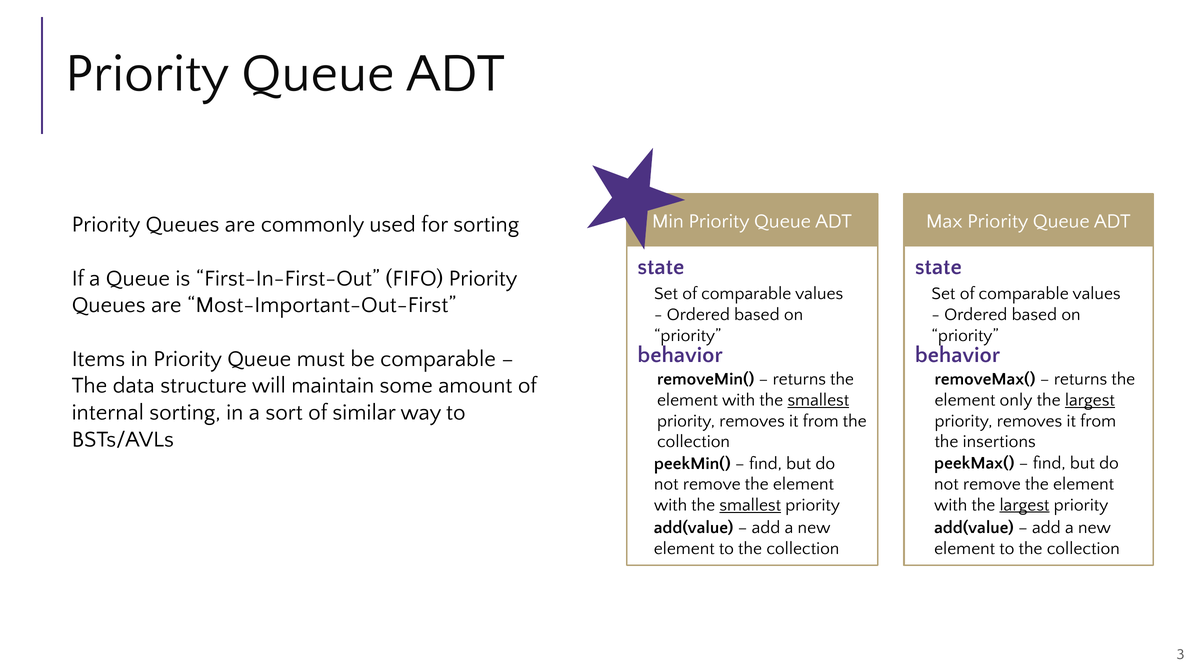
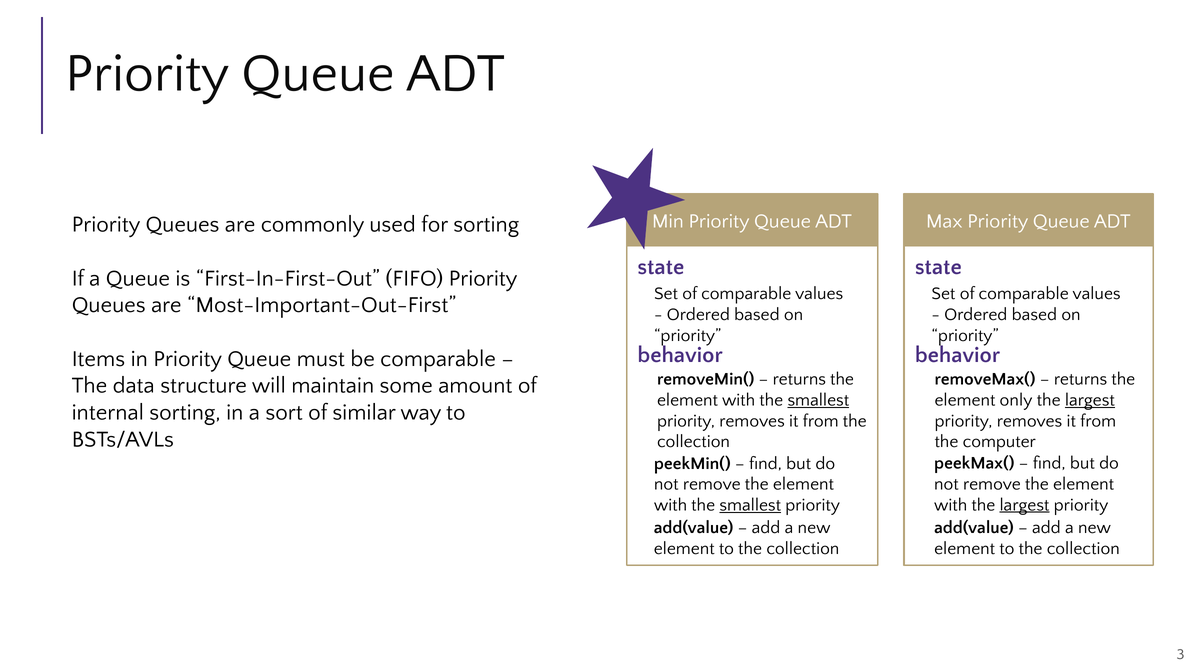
insertions: insertions -> computer (999, 442)
